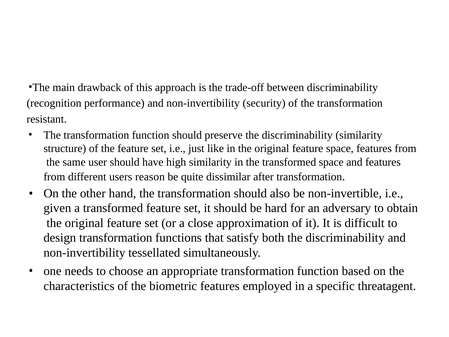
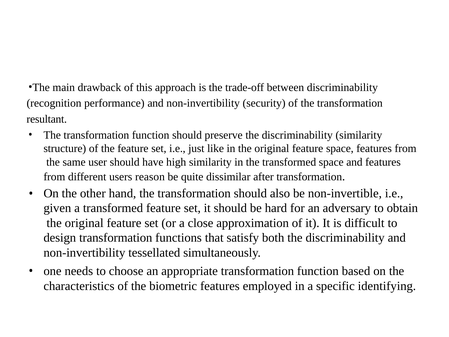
resistant: resistant -> resultant (47, 119)
threatagent: threatagent -> identifying (387, 286)
